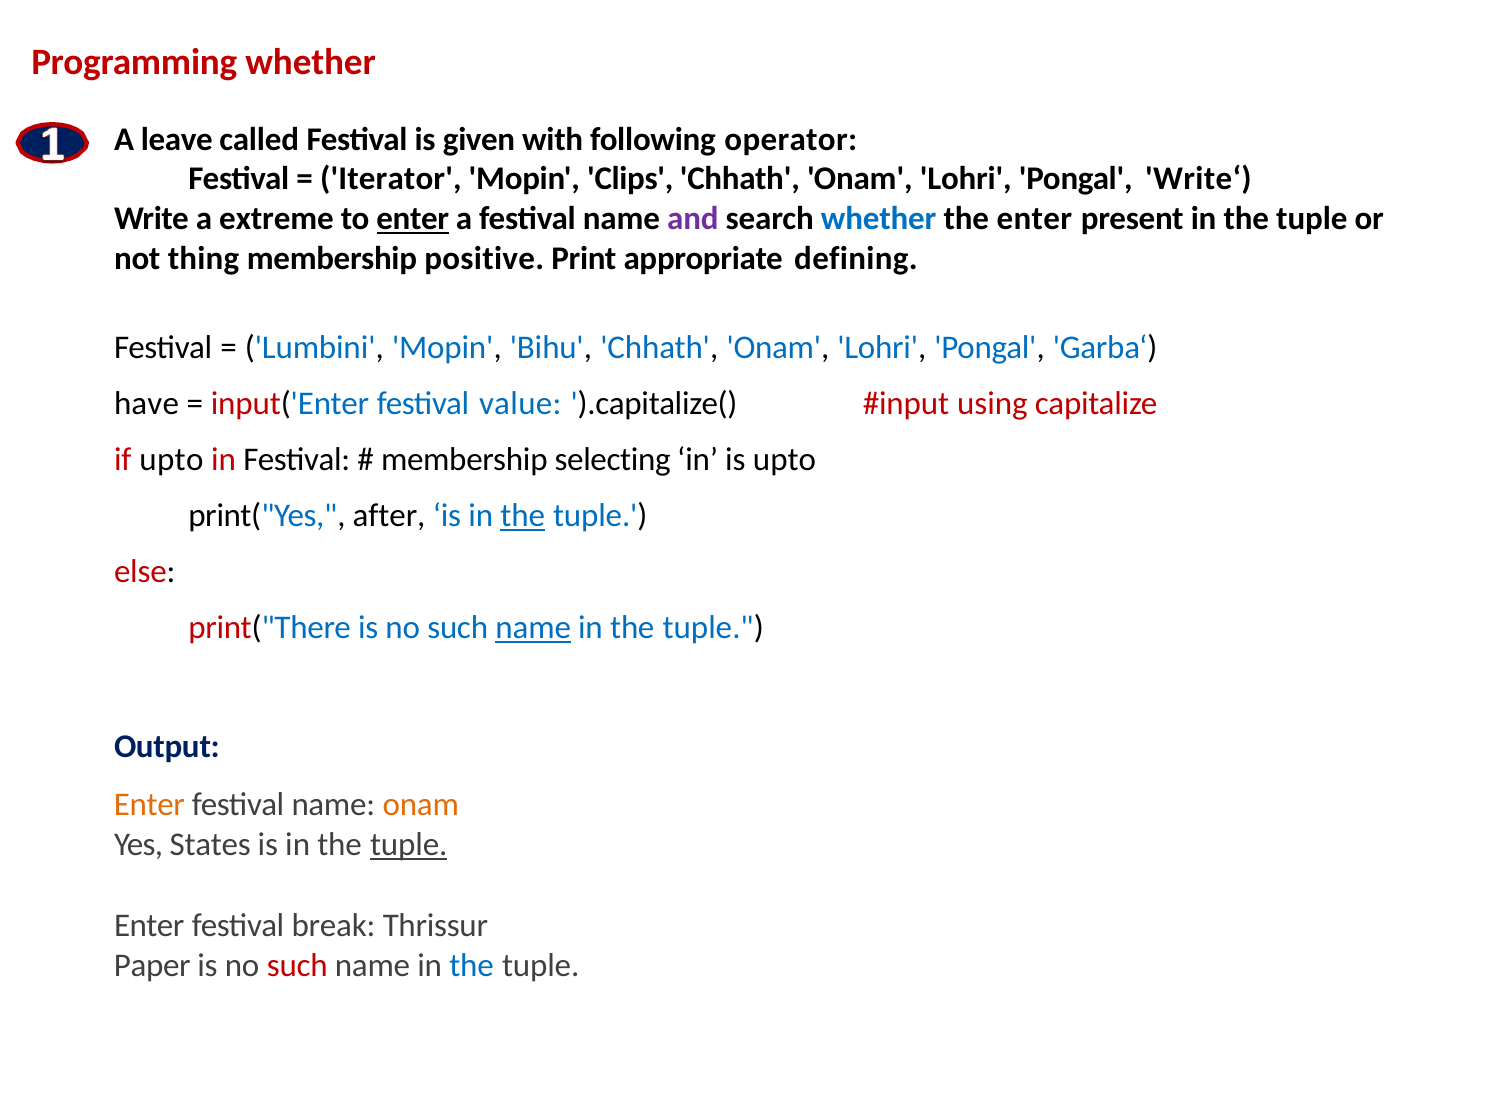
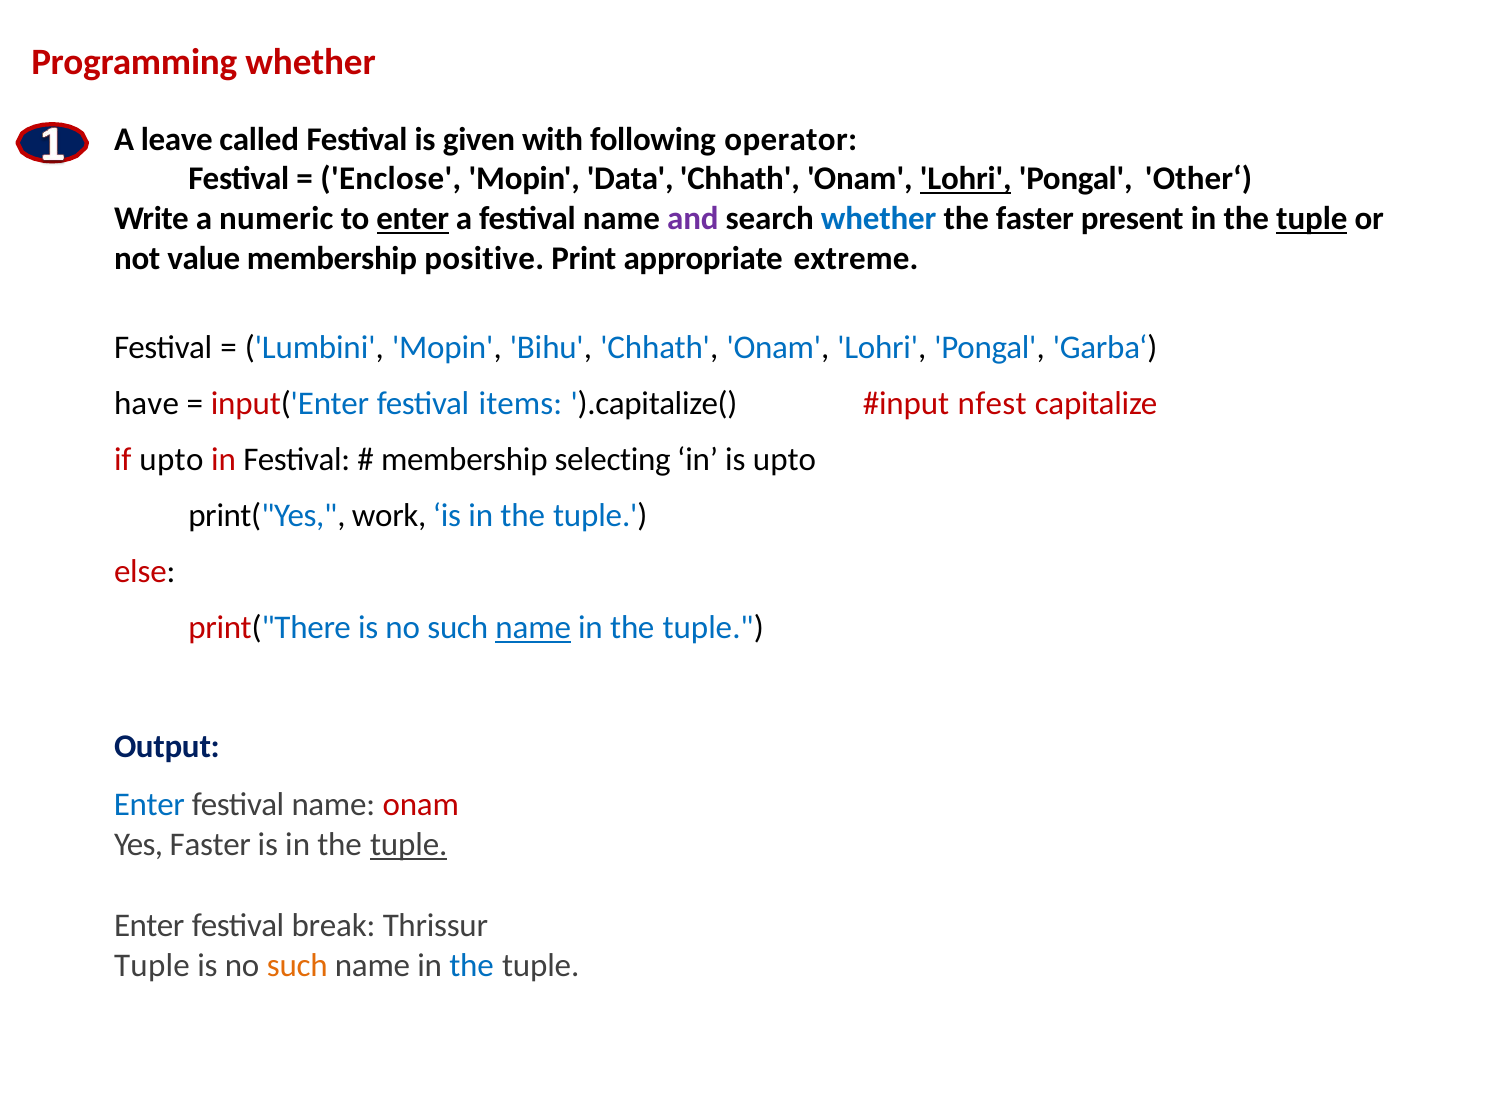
Iterator: Iterator -> Enclose (391, 179)
Clips: Clips -> Data (630, 179)
Lohri underline: none -> present (966, 179)
Write‘: Write‘ -> Other‘ (1199, 179)
extreme: extreme -> numeric (276, 219)
the enter: enter -> faster (1035, 219)
tuple underline: none -> present (1312, 219)
thing: thing -> value (204, 258)
defining: defining -> extreme (856, 258)
value: value -> items (520, 403)
using: using -> nfest (992, 403)
after: after -> work (389, 516)
the underline: present -> none (523, 516)
Enter colour: orange -> blue (149, 805)
onam colour: orange -> red (421, 805)
Yes States: States -> Faster (210, 845)
Paper: Paper -> Tuple (152, 965)
such colour: red -> orange (297, 965)
